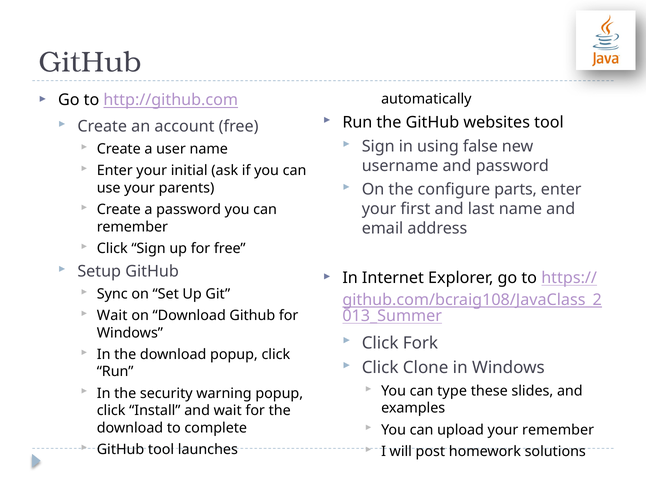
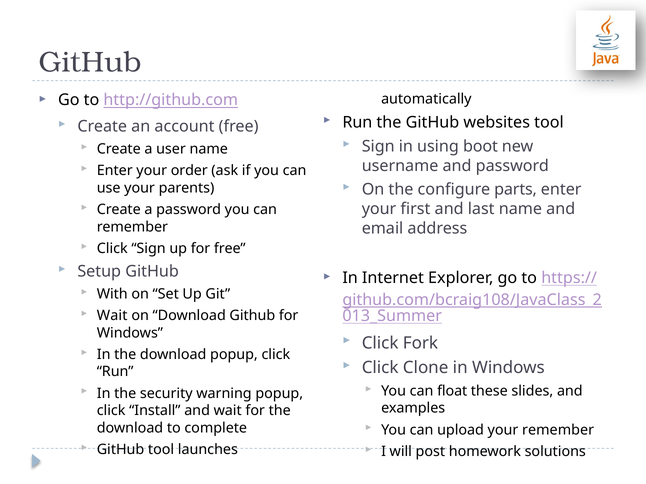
false: false -> boot (480, 147)
initial: initial -> order (189, 171)
Sync: Sync -> With (112, 294)
type: type -> float (452, 391)
